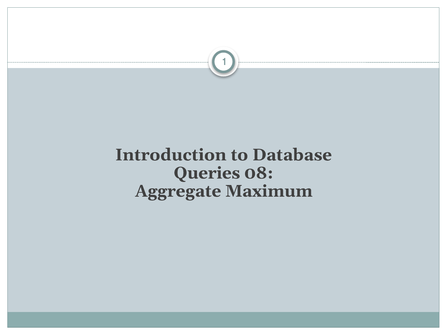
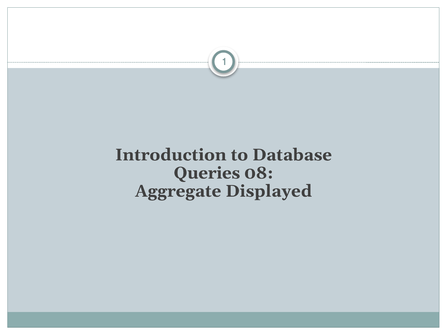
Maximum: Maximum -> Displayed (269, 191)
